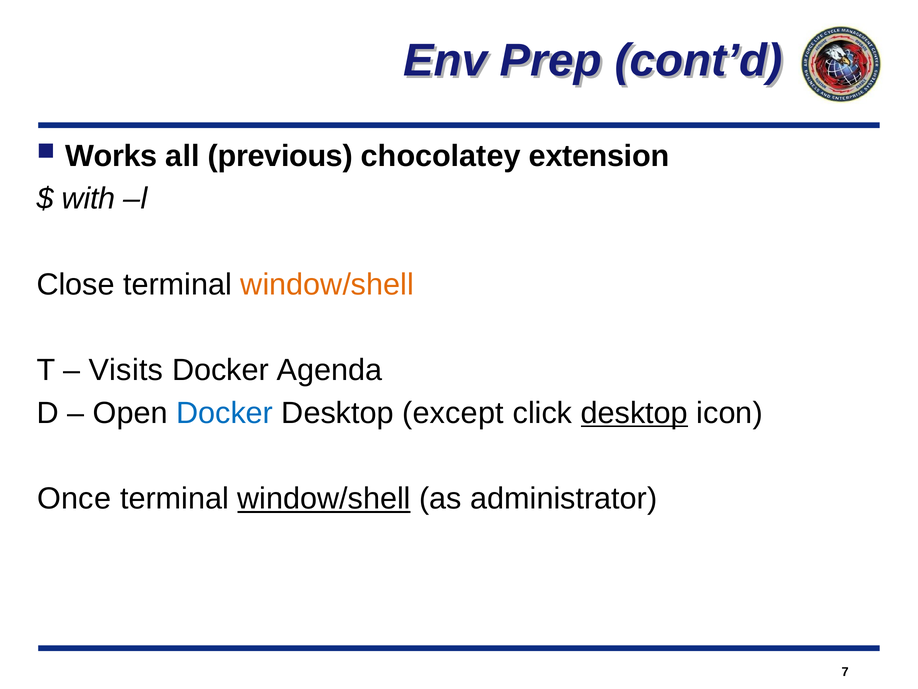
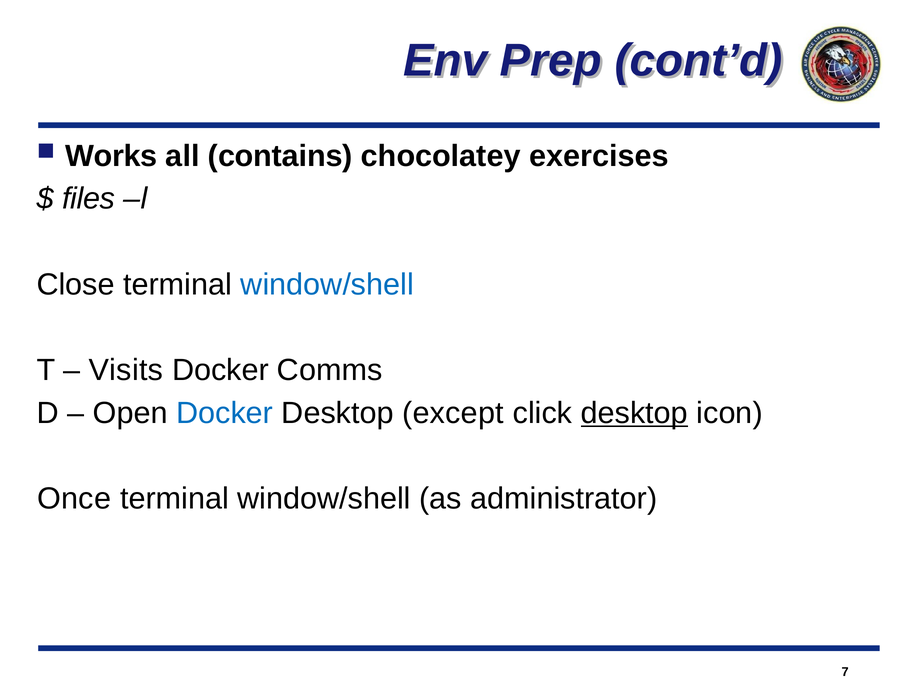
previous: previous -> contains (280, 156)
extension: extension -> exercises (599, 156)
with: with -> files (89, 199)
window/shell colour: orange -> blue (327, 284)
Agenda: Agenda -> Comms (330, 370)
window/shell underline: present -> none (324, 498)
